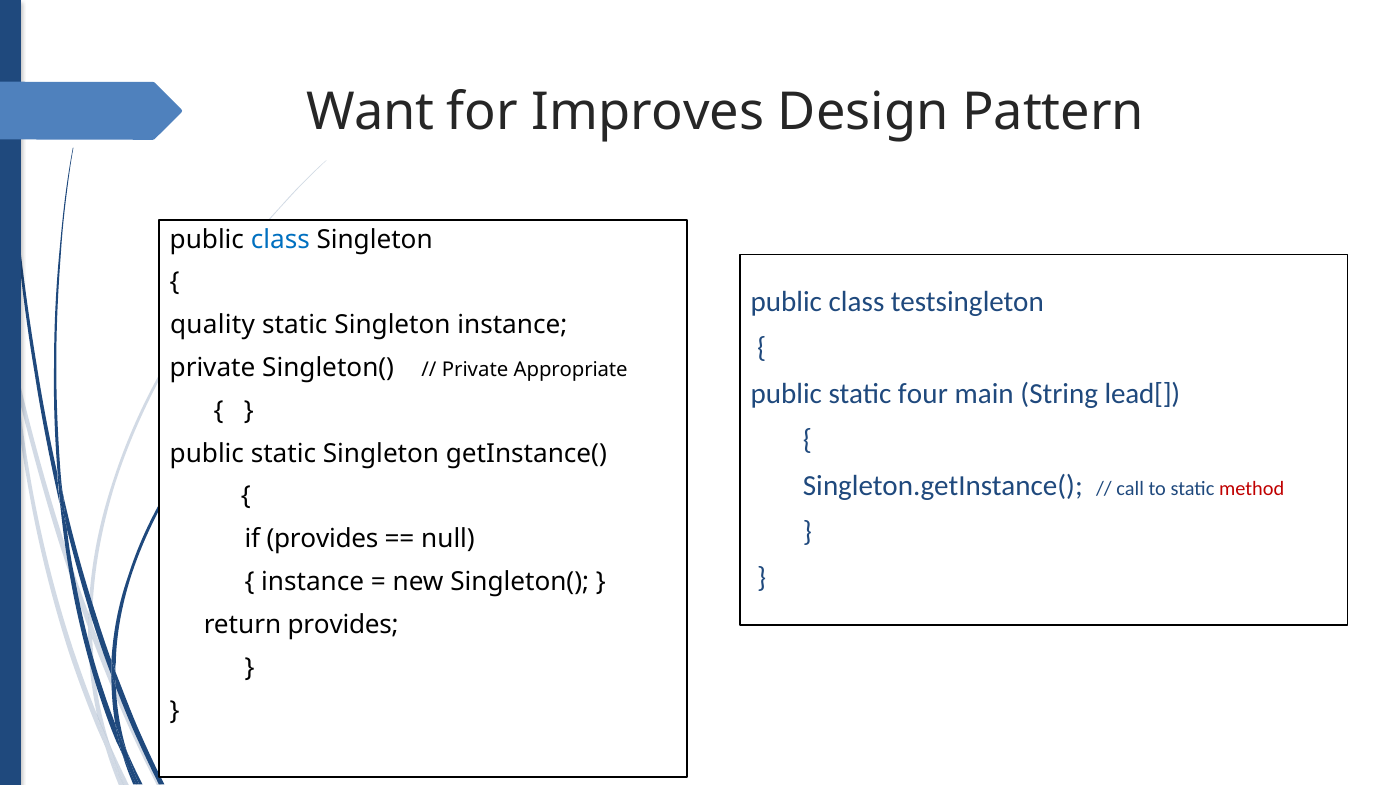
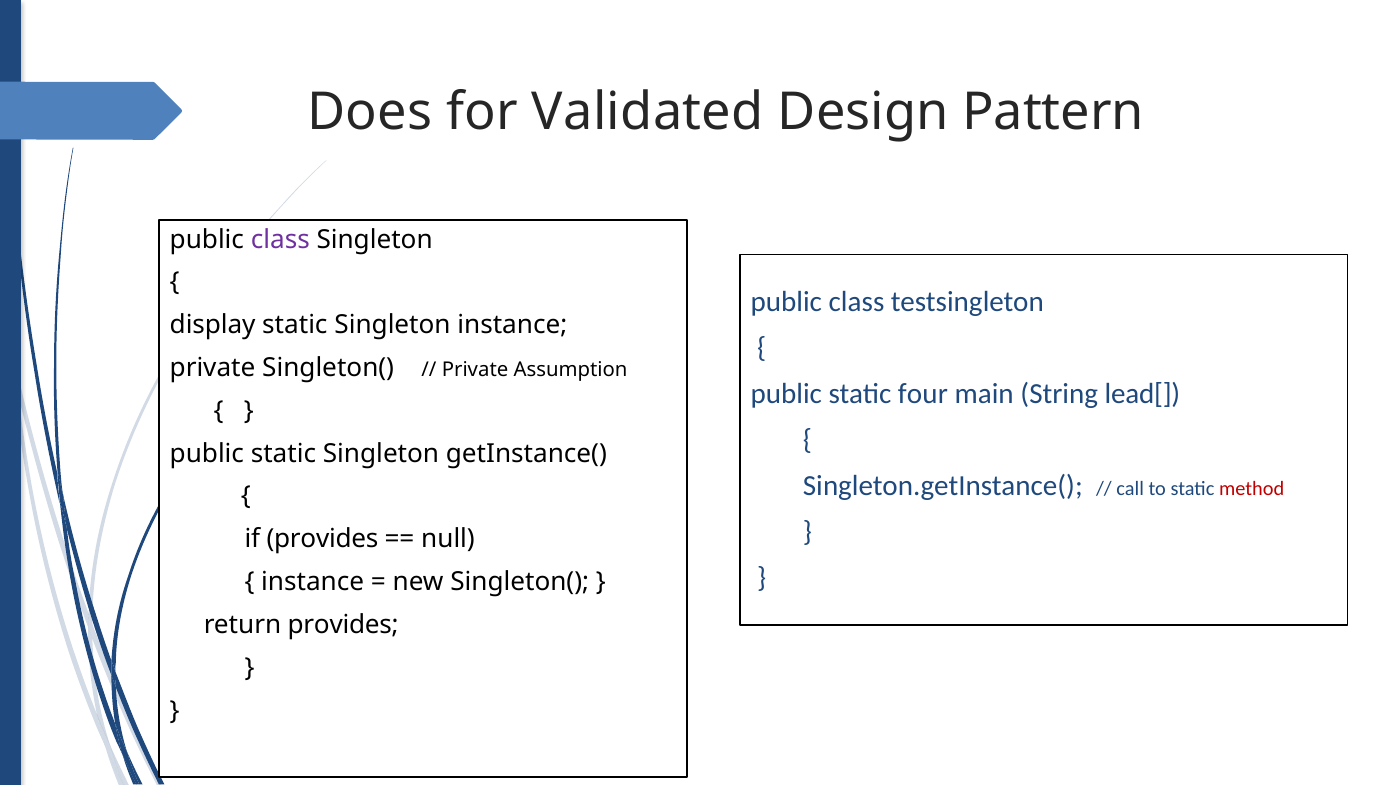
Want: Want -> Does (370, 112)
Improves: Improves -> Validated (648, 112)
class colour: blue -> purple (280, 239)
quality: quality -> display (213, 325)
Appropriate: Appropriate -> Assumption (571, 370)
